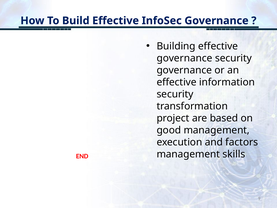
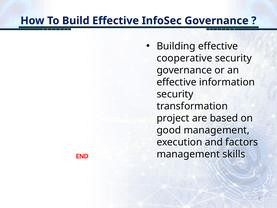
governance: governance -> cooperative (184, 58)
